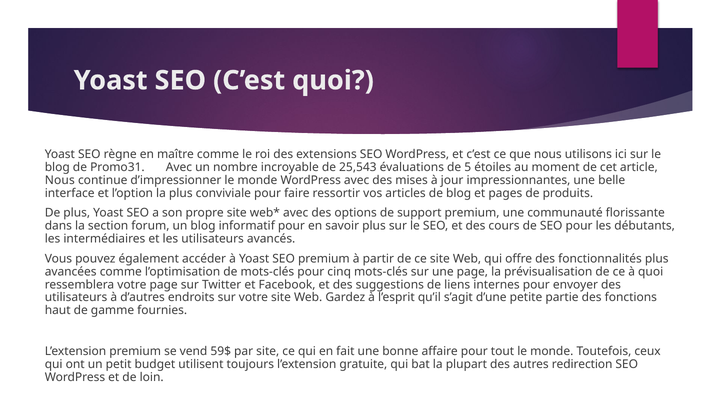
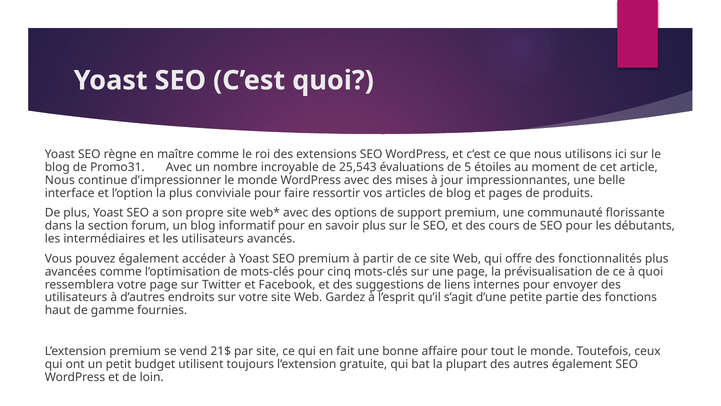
59$: 59$ -> 21$ (221, 351)
autres redirection: redirection -> également (582, 364)
